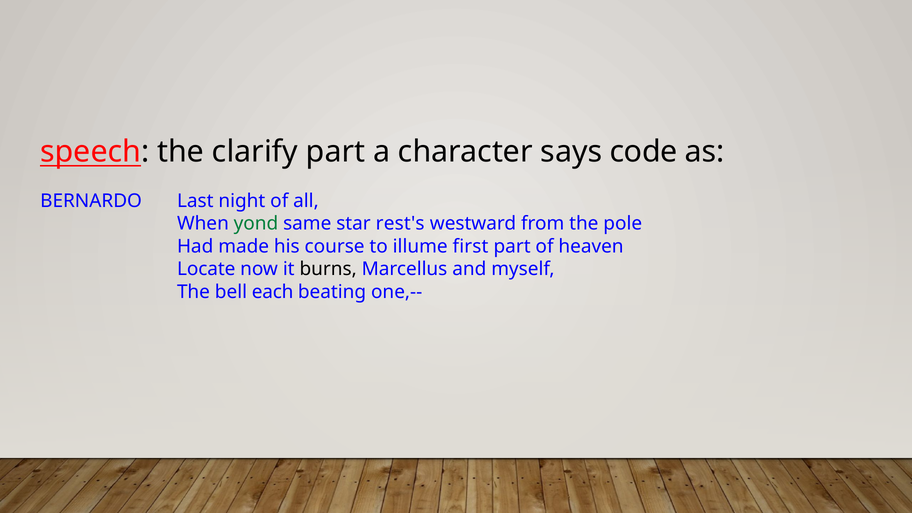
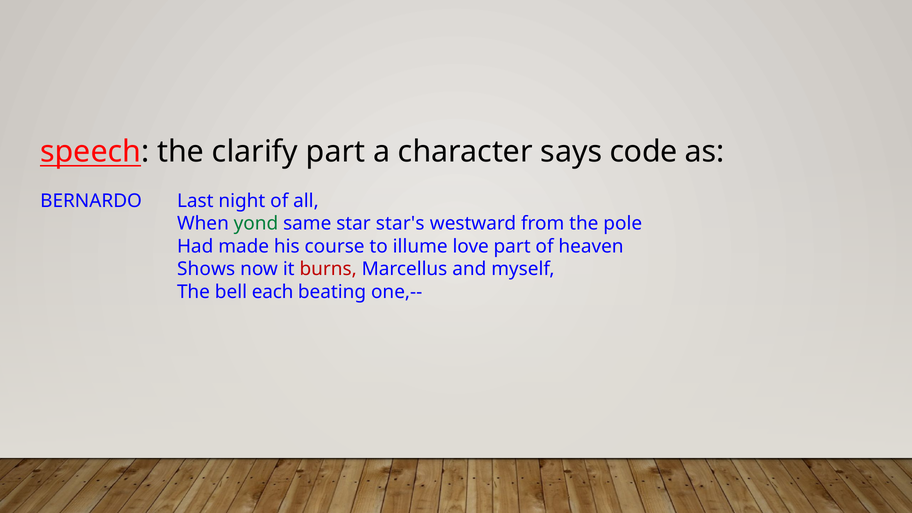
rest's: rest's -> star's (400, 224)
first: first -> love (471, 246)
Locate: Locate -> Shows (206, 269)
burns colour: black -> red (328, 269)
